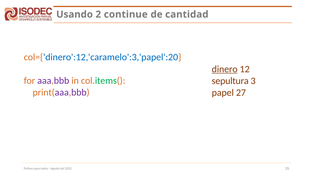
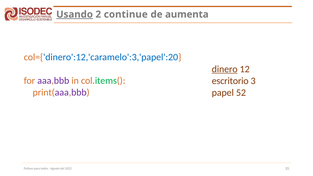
Usando underline: none -> present (75, 14)
cantidad: cantidad -> aumenta (187, 14)
sepultura: sepultura -> escritorio (230, 81)
27: 27 -> 52 (241, 93)
